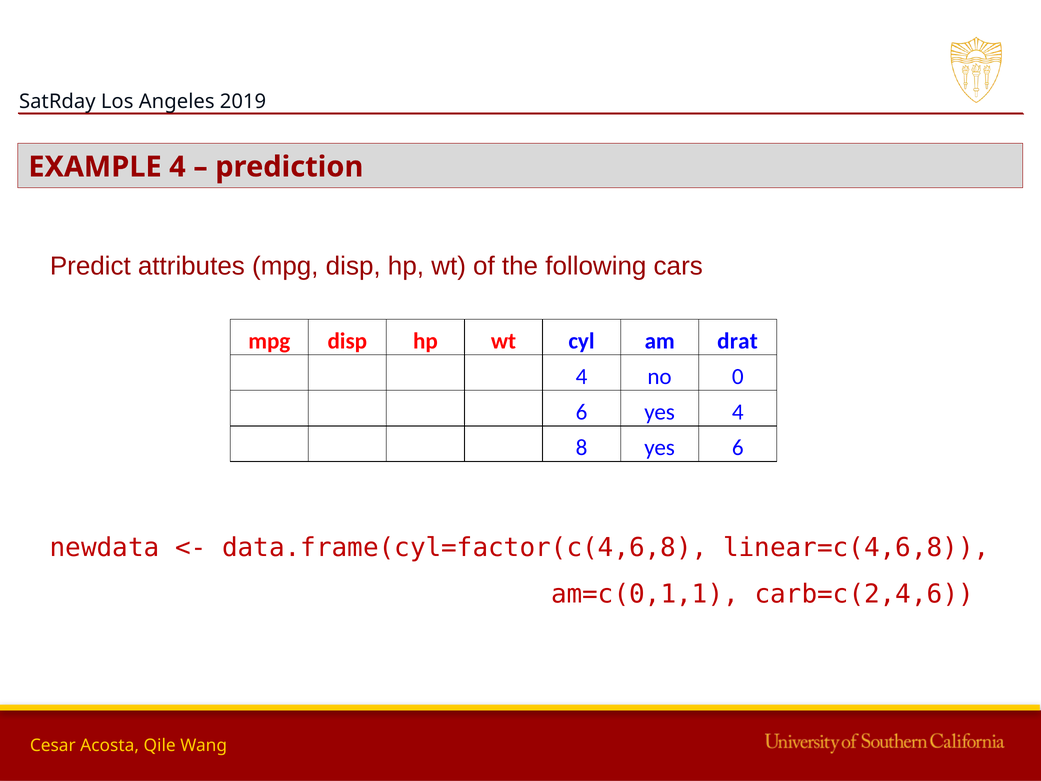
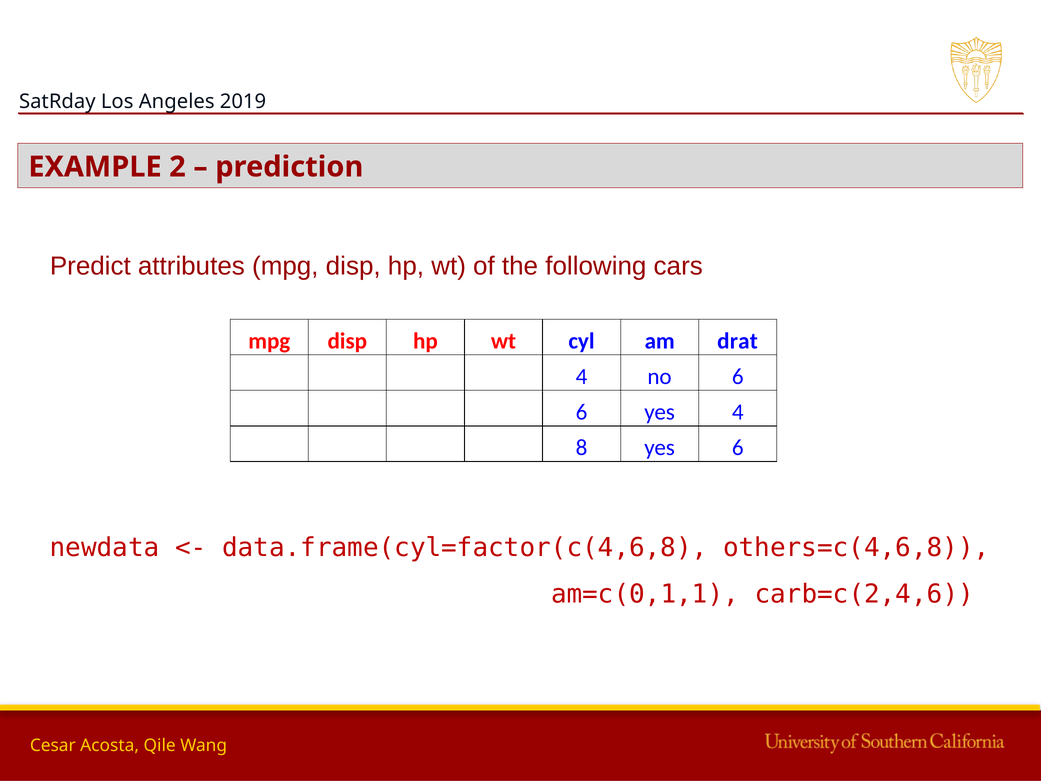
EXAMPLE 4: 4 -> 2 (177, 167)
no 0: 0 -> 6 (738, 376)
linear=c(4,6,8: linear=c(4,6,8 -> others=c(4,6,8 (856, 547)
